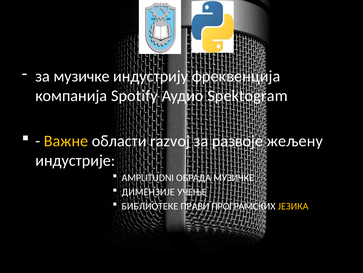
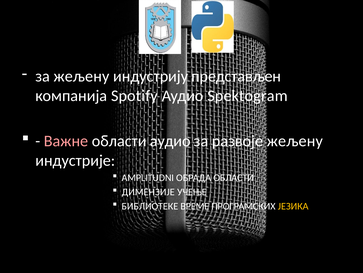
за музичке: музичке -> жељену (82, 76)
фреквенција: фреквенција -> представљен (236, 76)
Важне colour: yellow -> pink (66, 141)
области razvoj: razvoj -> аудио (170, 141)
ОБРАДА МУЗИЧКЕ: МУЗИЧКЕ -> ОБЛАСТИ (234, 177)
ПРАВИ: ПРАВИ -> ВРЕМЕ (195, 206)
